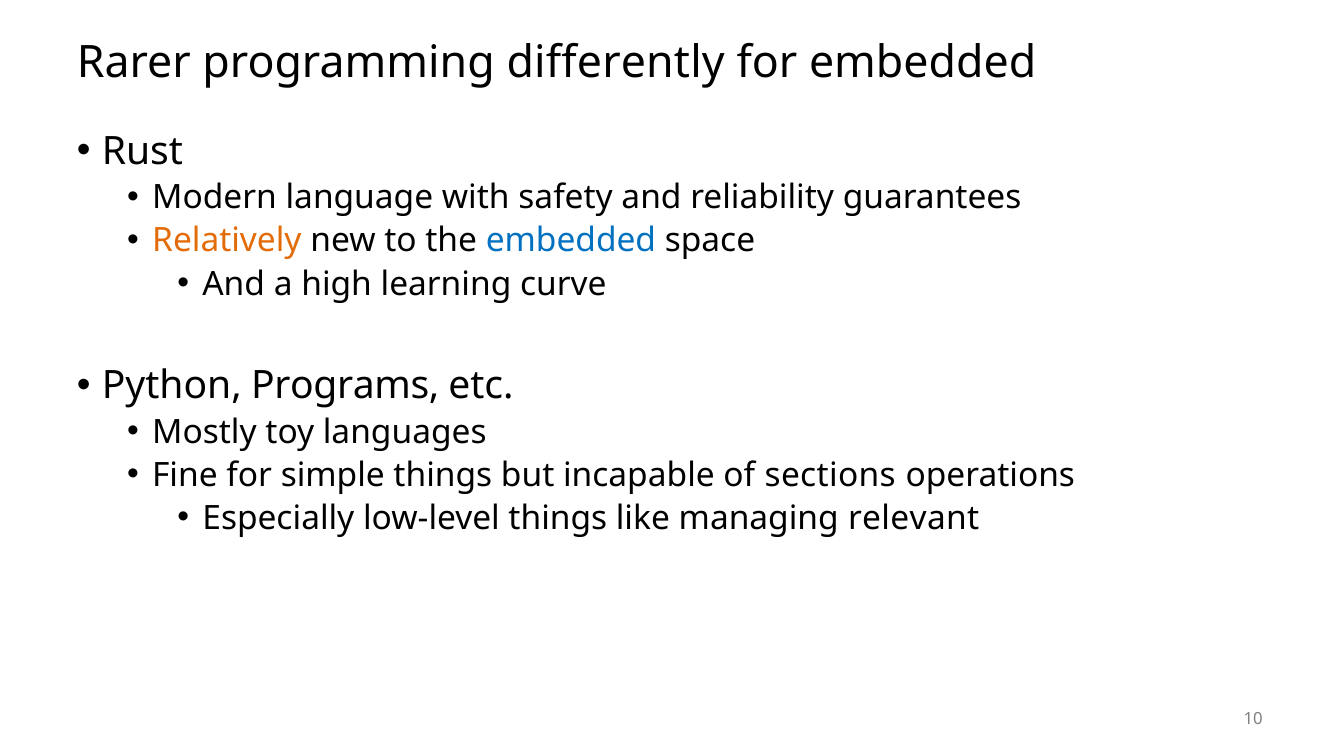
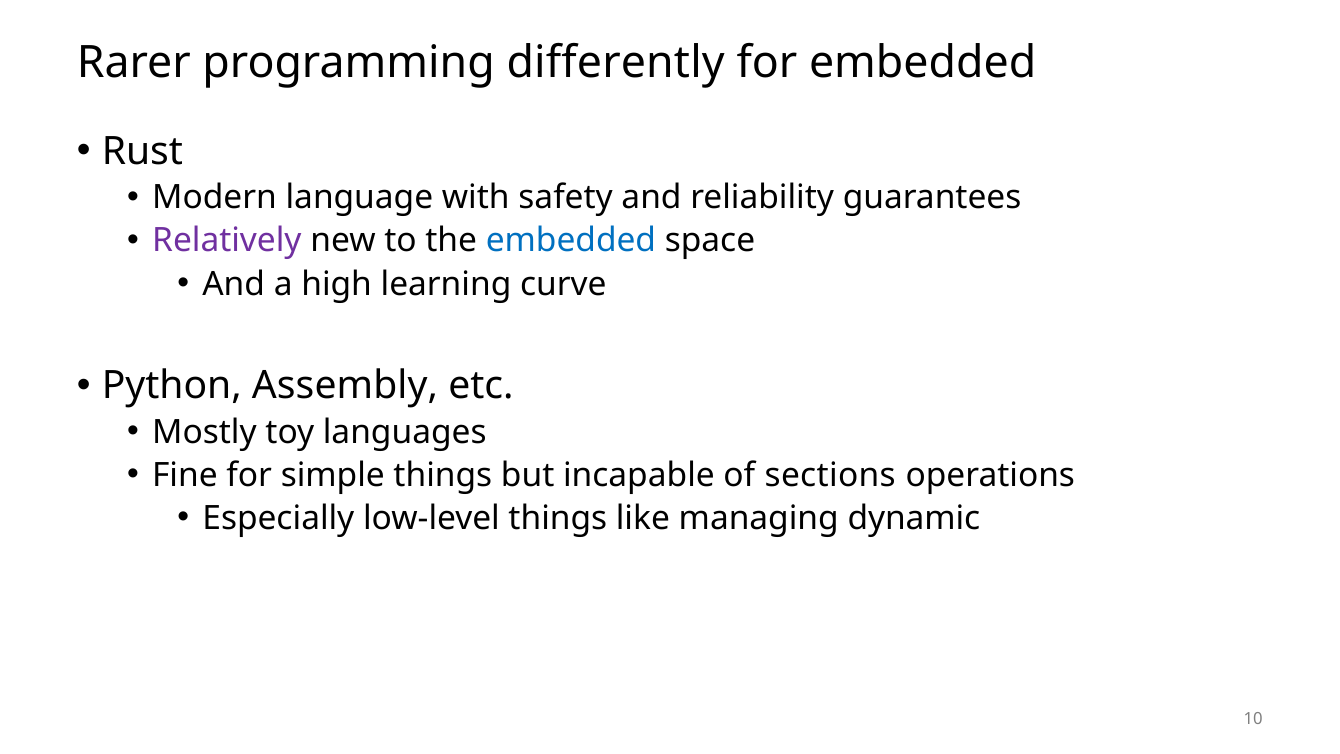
Relatively colour: orange -> purple (227, 241)
Programs: Programs -> Assembly (345, 386)
relevant: relevant -> dynamic (914, 518)
